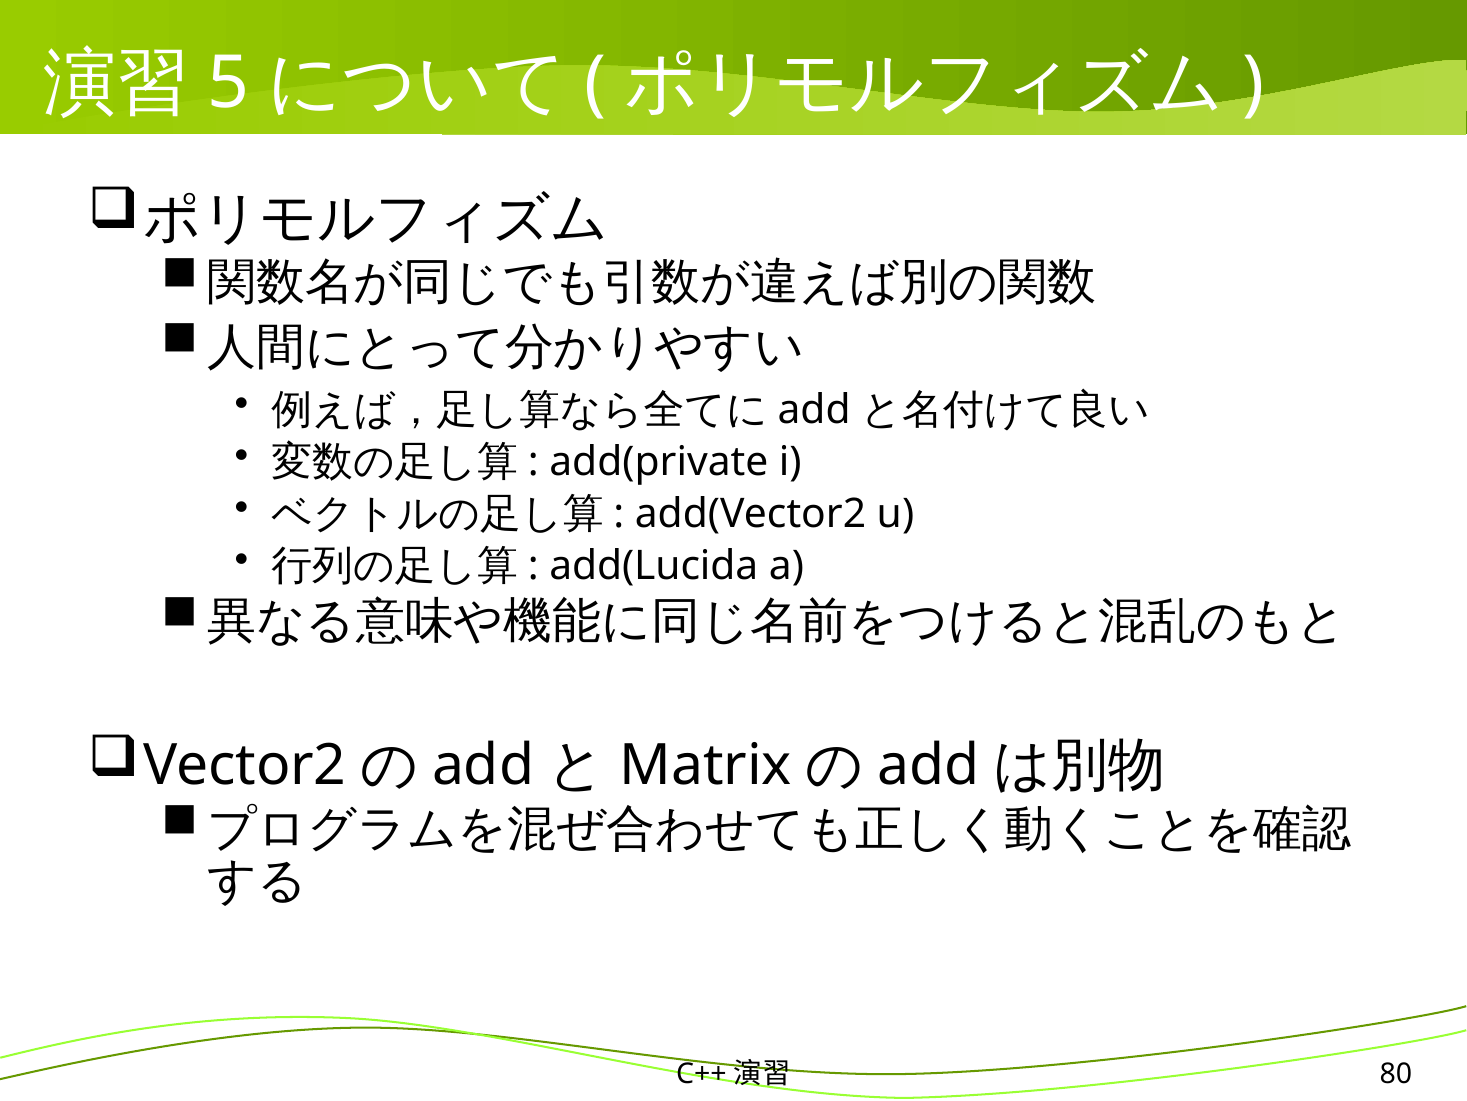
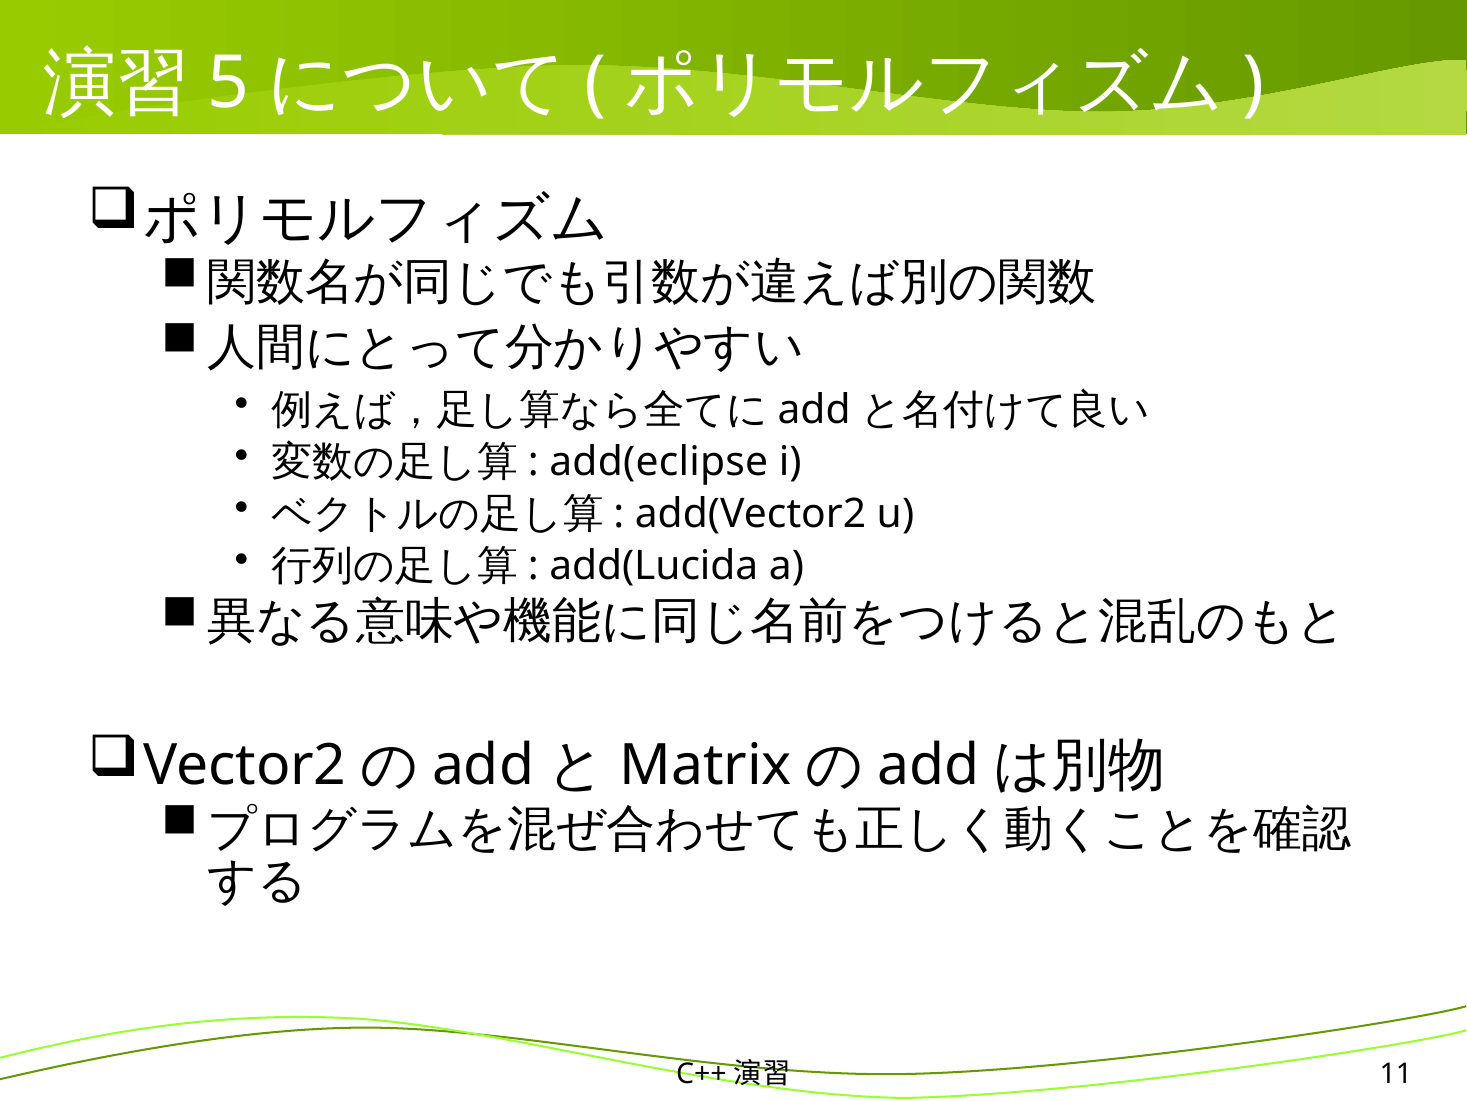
add(private: add(private -> add(eclipse (659, 462)
80: 80 -> 11 (1396, 1073)
